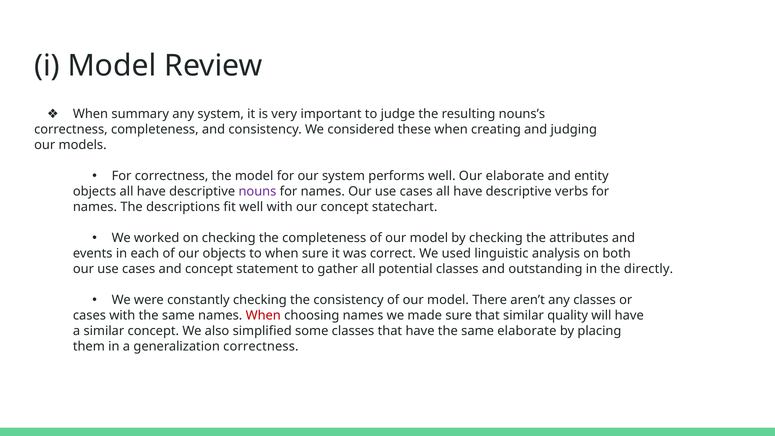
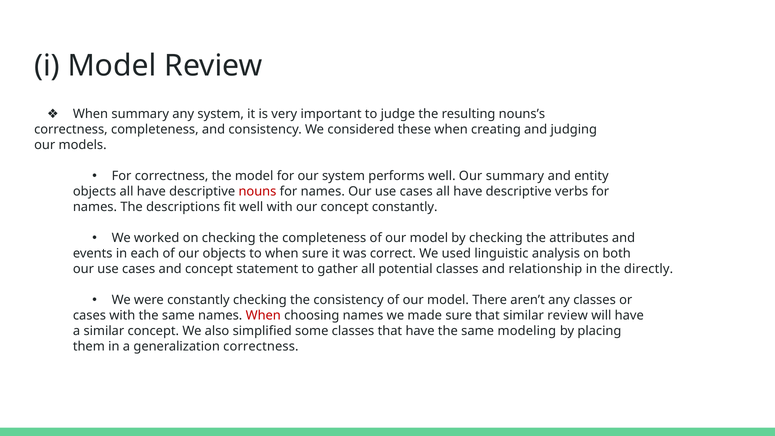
Our elaborate: elaborate -> summary (515, 176)
nouns colour: purple -> red (257, 192)
concept statechart: statechart -> constantly (405, 207)
outstanding: outstanding -> relationship (545, 269)
similar quality: quality -> review (568, 316)
same elaborate: elaborate -> modeling (527, 331)
